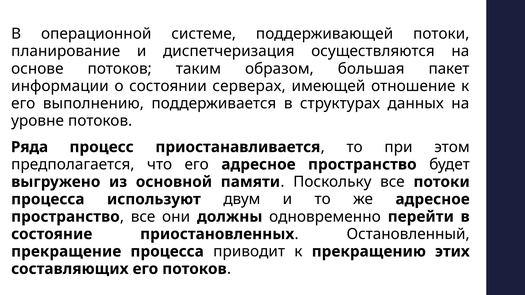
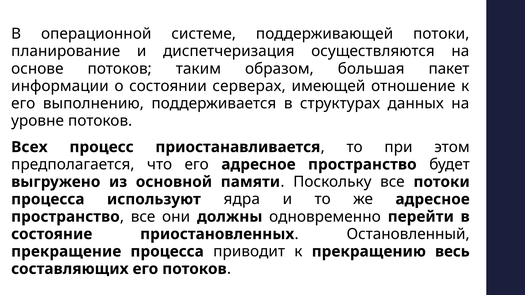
Ряда: Ряда -> Всех (29, 147)
двум: двум -> ядра (242, 199)
этих: этих -> весь (452, 252)
